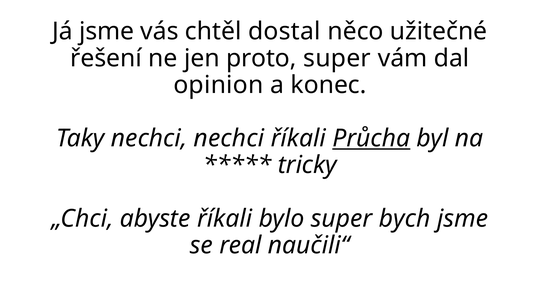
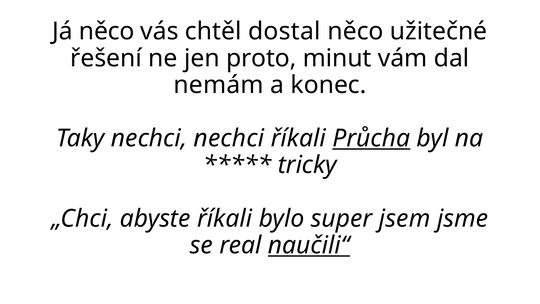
Já jsme: jsme -> něco (107, 31)
proto super: super -> minut (337, 58)
opinion: opinion -> nemám (218, 85)
bych: bych -> jsem (405, 218)
naučili“ underline: none -> present (309, 245)
